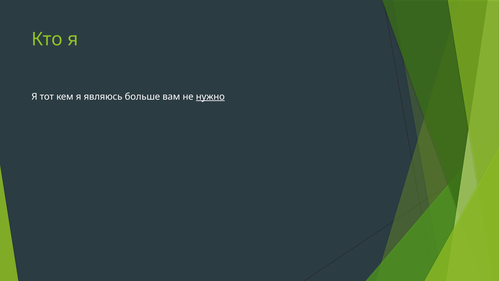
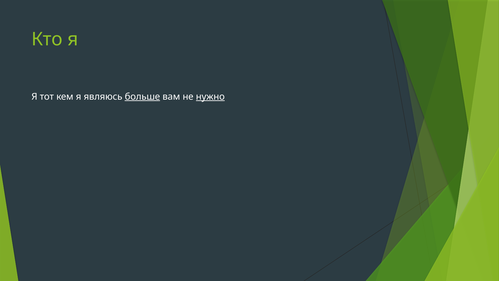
больше underline: none -> present (142, 97)
